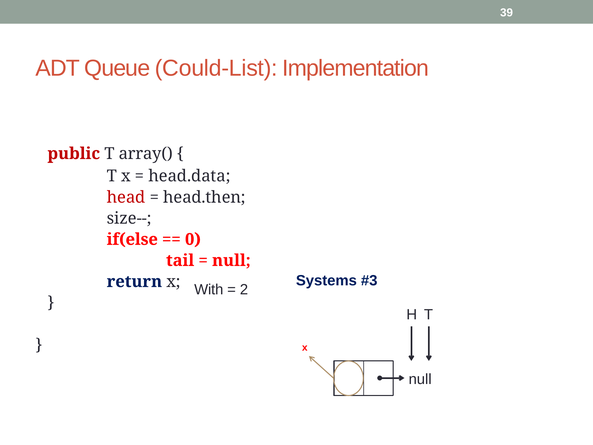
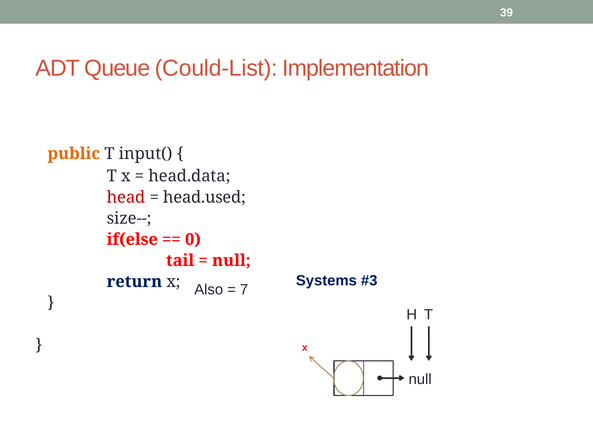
public colour: red -> orange (74, 154)
array(: array( -> input( (146, 154)
head.then: head.then -> head.used (205, 197)
With: With -> Also (209, 290)
2: 2 -> 7 (244, 290)
